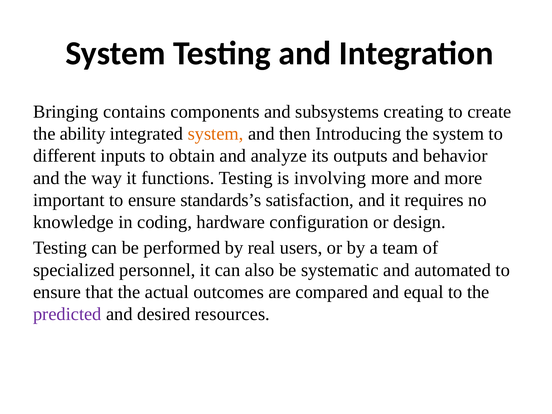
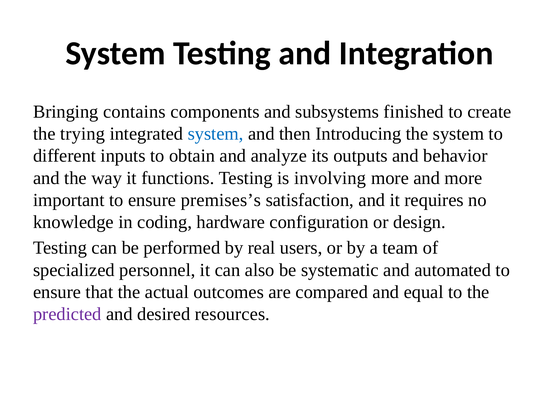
creating: creating -> finished (414, 112)
ability: ability -> trying (83, 134)
system colour: orange -> blue (216, 134)
standards’s: standards’s -> premises’s (221, 200)
